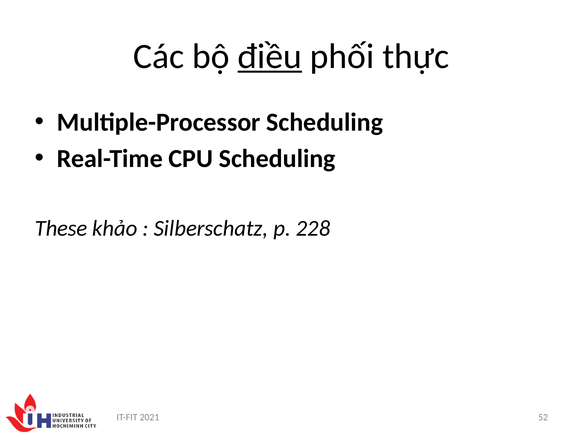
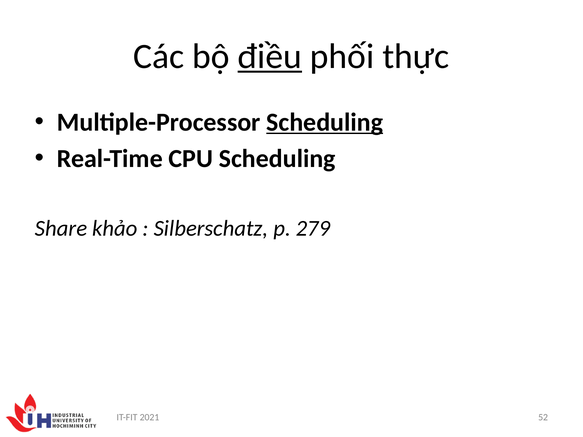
Scheduling underline: none -> present (325, 122)
These: These -> Share (61, 228)
228: 228 -> 279 (313, 228)
